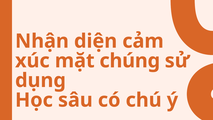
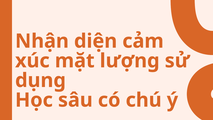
chúng: chúng -> lượng (130, 61)
